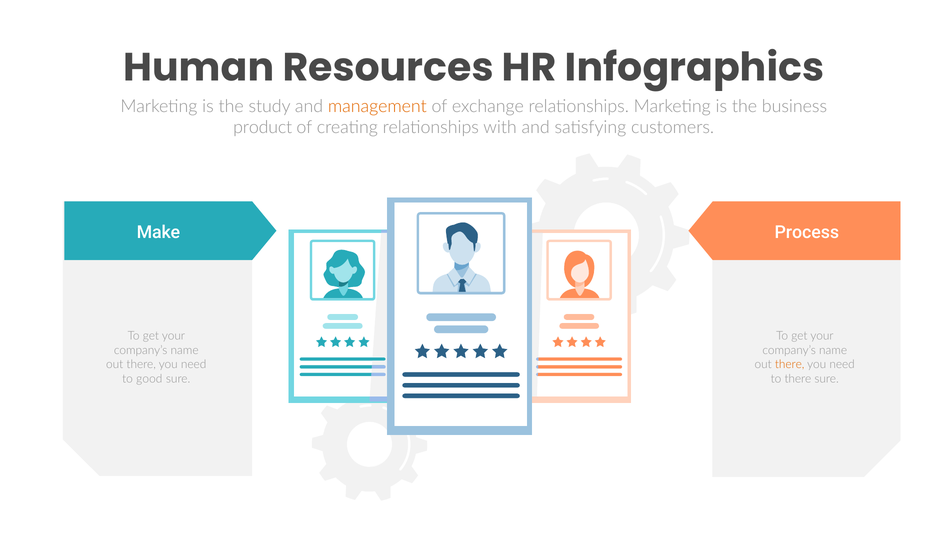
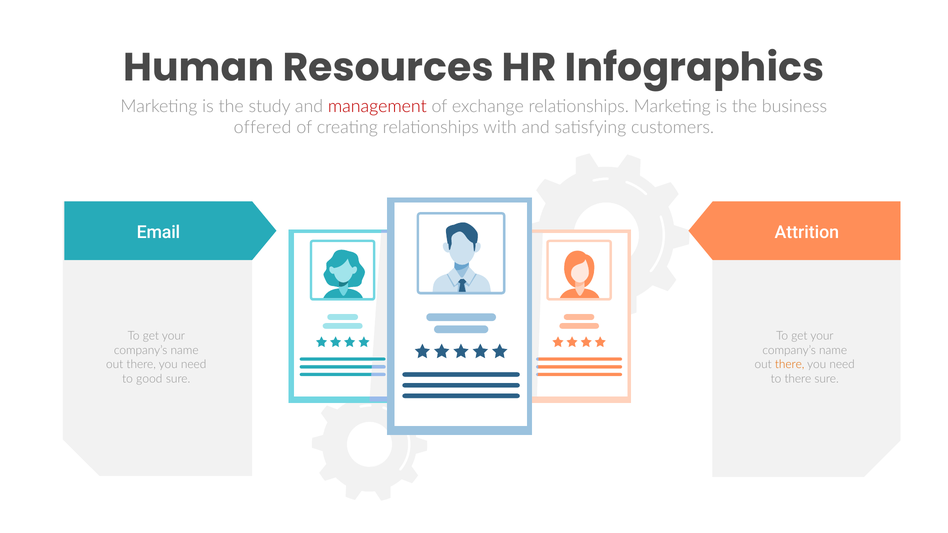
management colour: orange -> red (377, 106)
product: product -> offered (263, 128)
Make: Make -> Email (158, 233)
Process: Process -> Attrition (807, 233)
